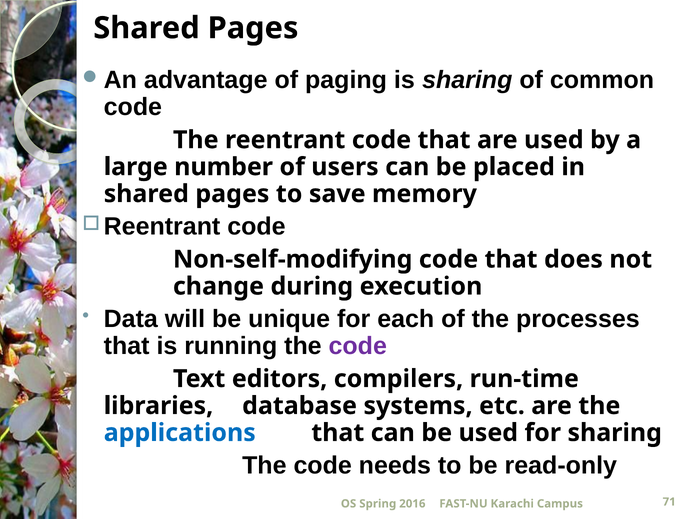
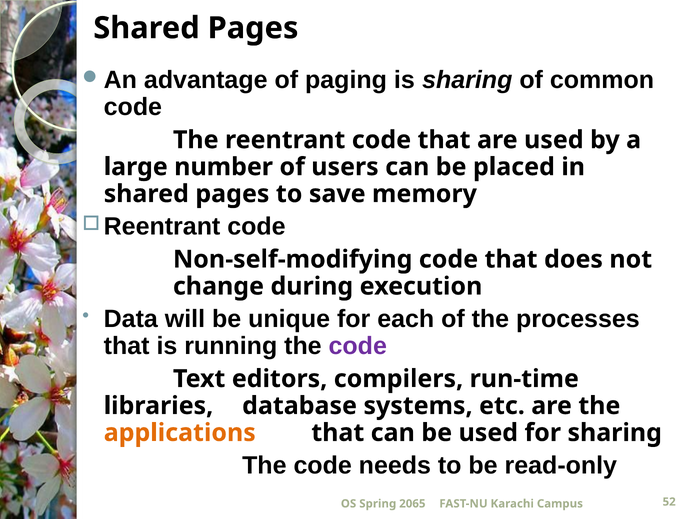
applications colour: blue -> orange (180, 433)
2016: 2016 -> 2065 (412, 504)
71: 71 -> 52 (669, 502)
